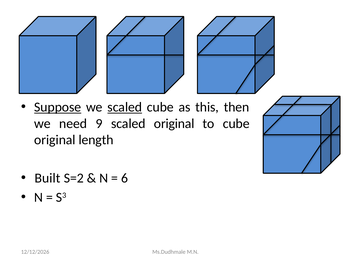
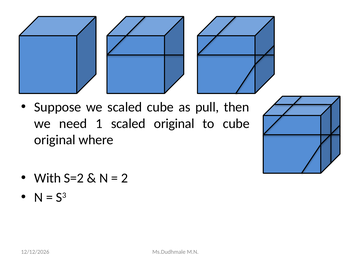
Suppose underline: present -> none (58, 107)
scaled underline: present -> none (125, 107)
this: this -> pull (207, 107)
9: 9 -> 1 (99, 123)
length: length -> where (96, 140)
Built: Built -> With (48, 178)
6: 6 -> 2 (125, 178)
